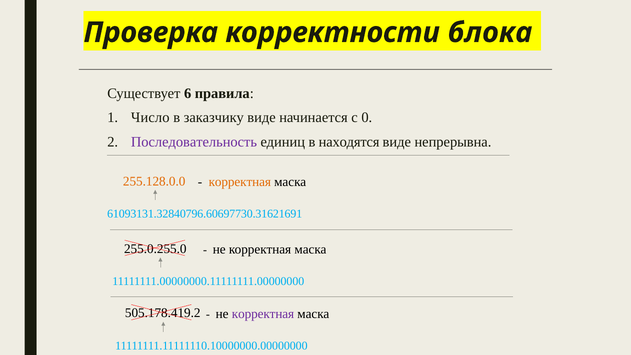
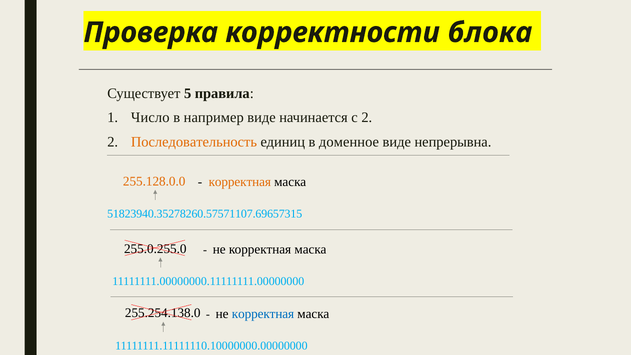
6: 6 -> 5 (188, 93)
заказчику: заказчику -> например (214, 118)
с 0: 0 -> 2 (367, 118)
Последовательность colour: purple -> orange (194, 142)
находятся: находятся -> доменное (349, 142)
61093131.32840796.60697730.31621691: 61093131.32840796.60697730.31621691 -> 51823940.35278260.57571107.69657315 (205, 214)
505.178.419.2: 505.178.419.2 -> 255.254.138.0 (163, 313)
корректная colour: purple -> blue (263, 314)
